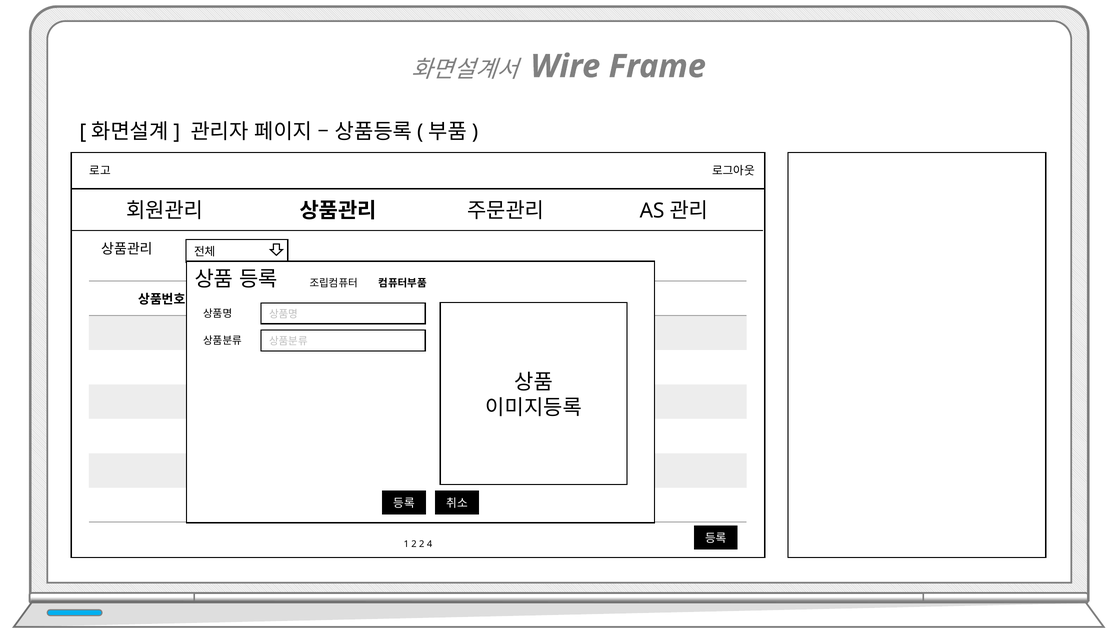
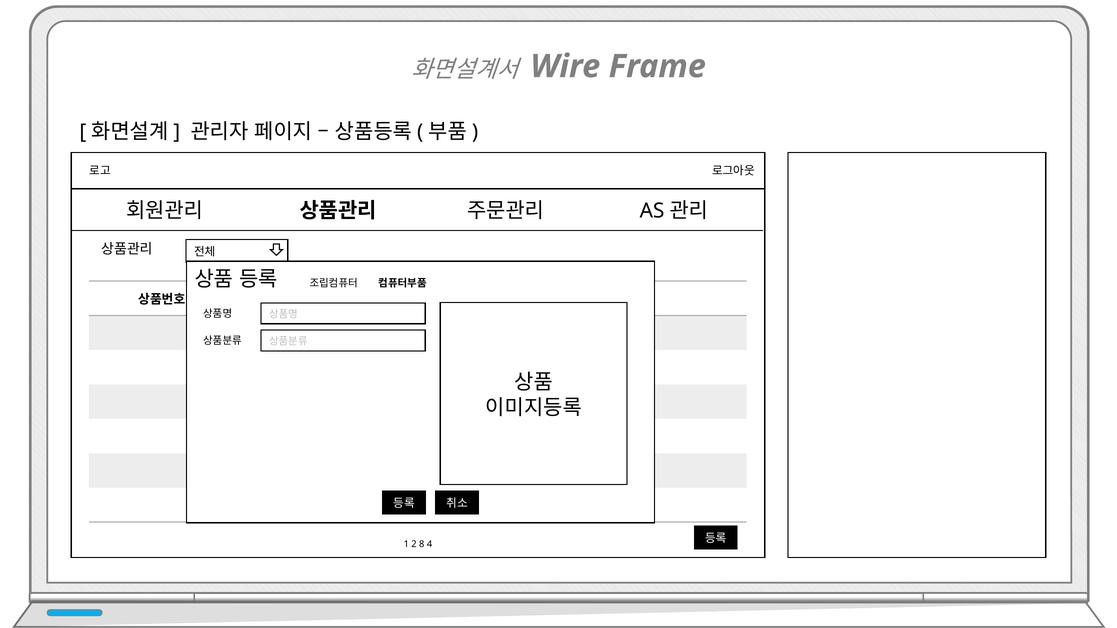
2 2: 2 -> 8 (422, 545)
